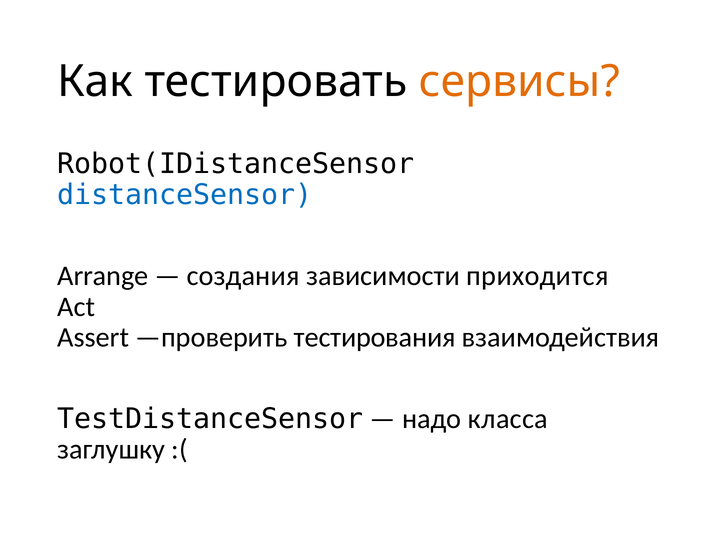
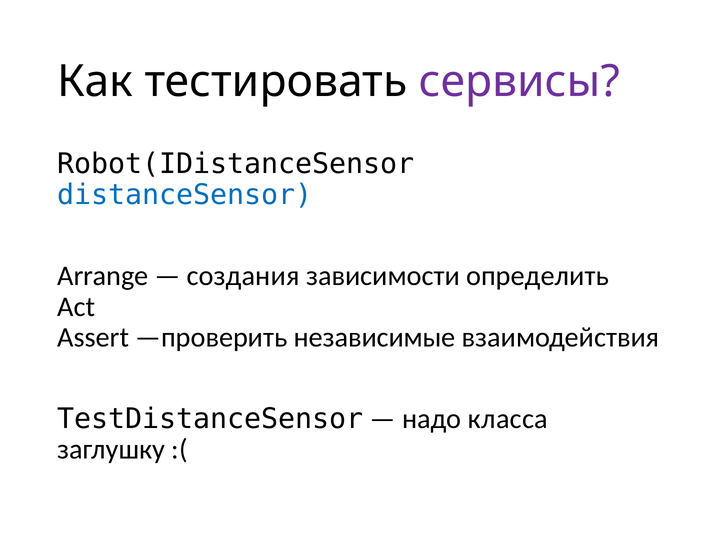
сервисы colour: orange -> purple (519, 82)
приходится: приходится -> определить (538, 276)
тестирования: тестирования -> независимые (375, 337)
